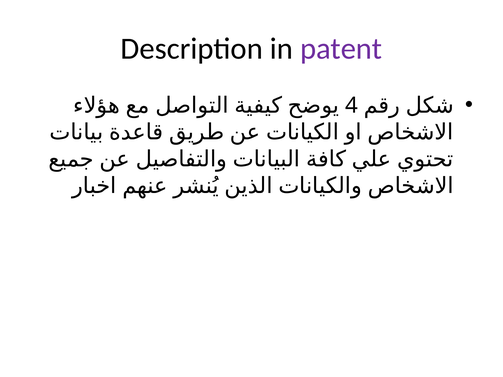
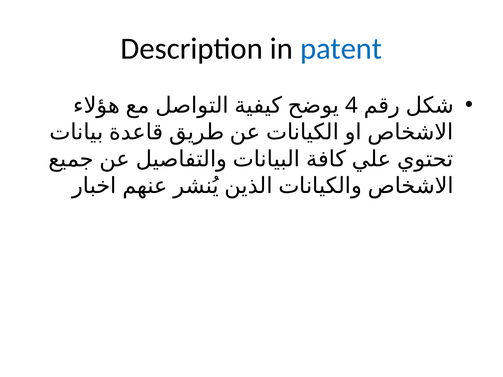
patent colour: purple -> blue (341, 49)
